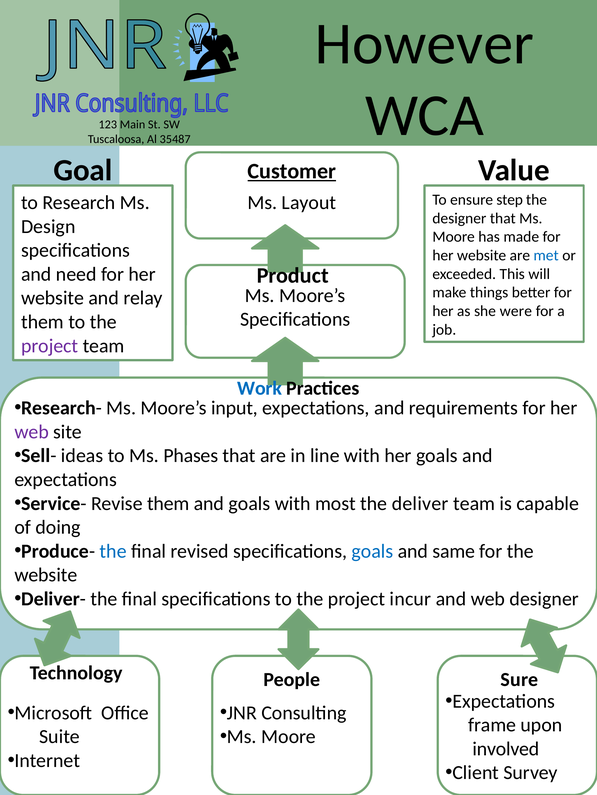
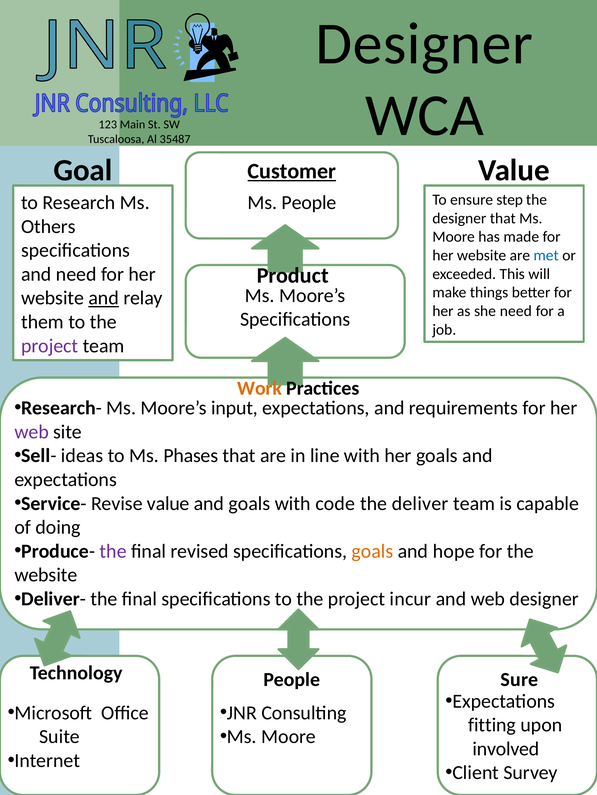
However: However -> Designer (424, 44)
Ms Layout: Layout -> People (309, 203)
Design: Design -> Others (48, 227)
and underline: none -> present (104, 298)
she were: were -> need (516, 312)
Work colour: blue -> orange (260, 389)
Revise them: them -> value (168, 504)
most: most -> code (335, 504)
the colour: blue -> purple (113, 552)
goals colour: blue -> orange (372, 552)
same: same -> hope (454, 552)
frame: frame -> fitting (492, 726)
